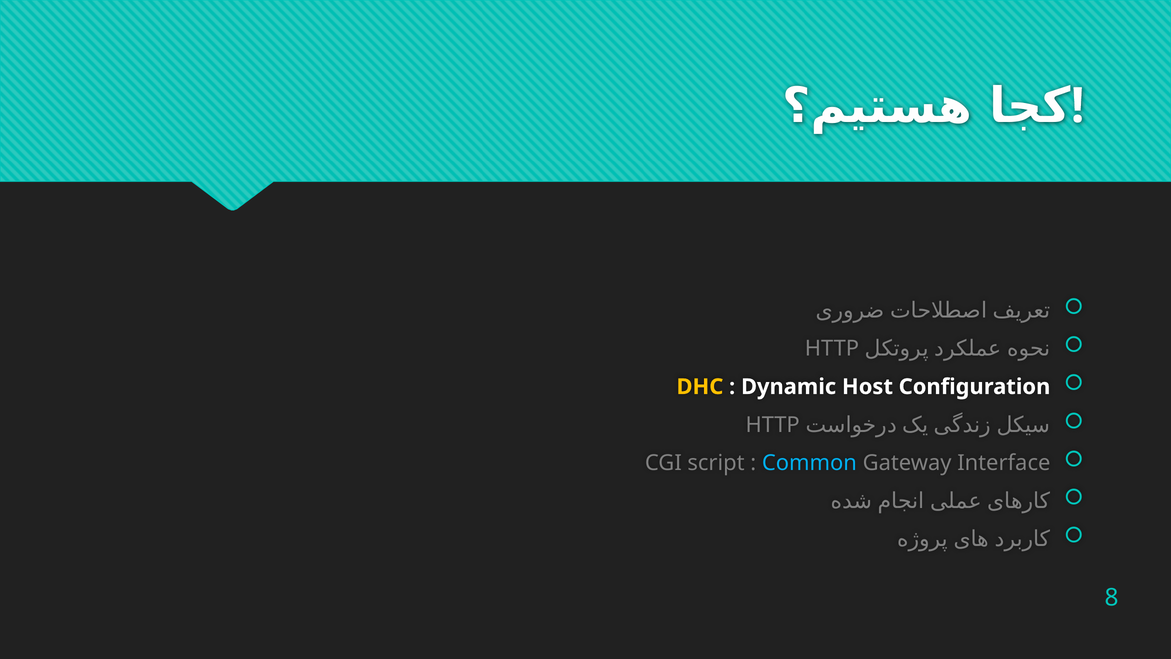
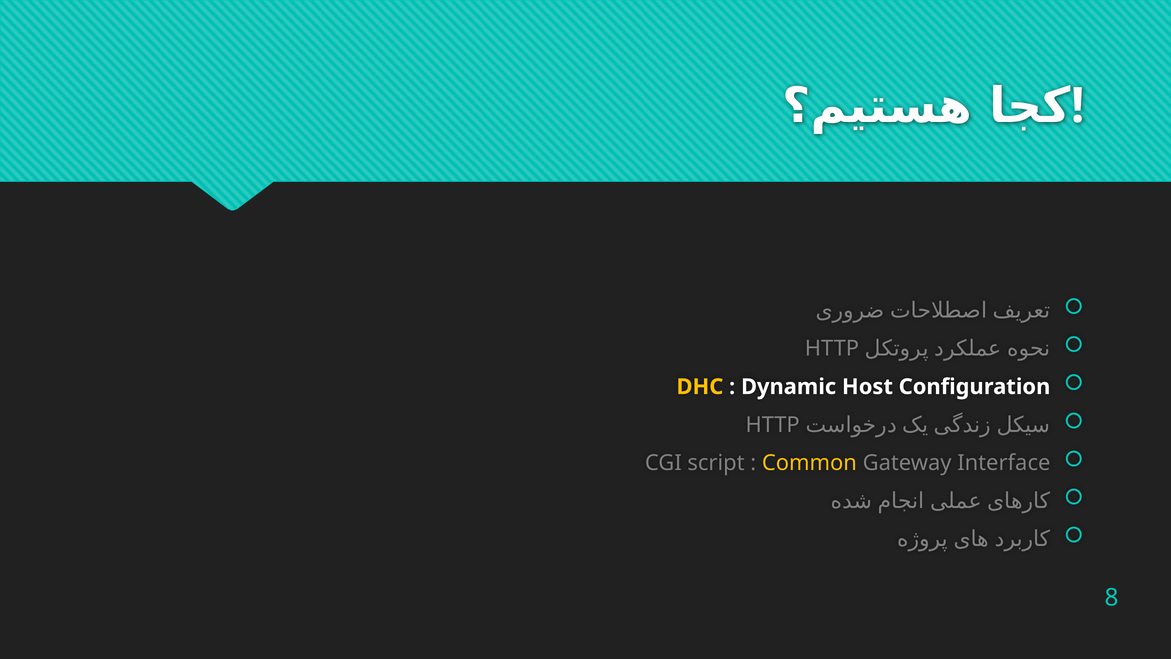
Common colour: light blue -> yellow (809, 463)
